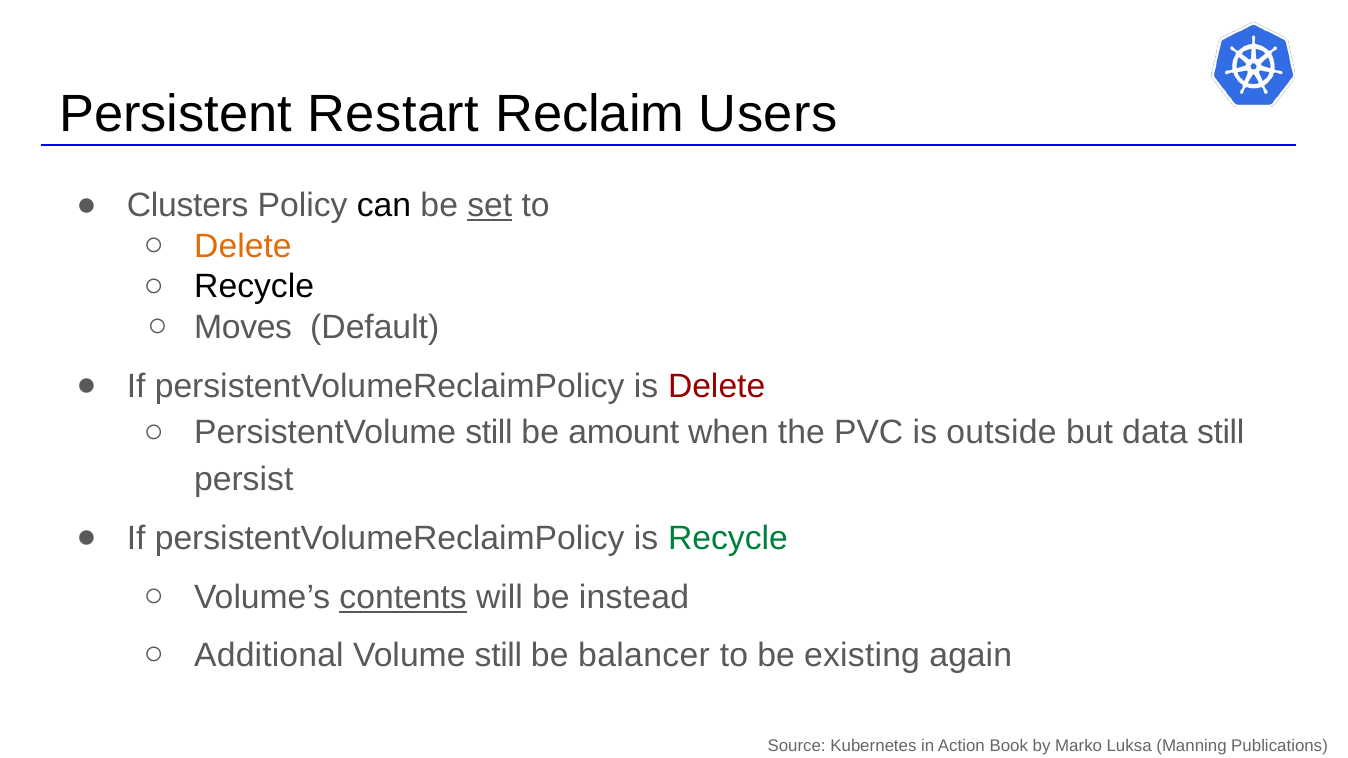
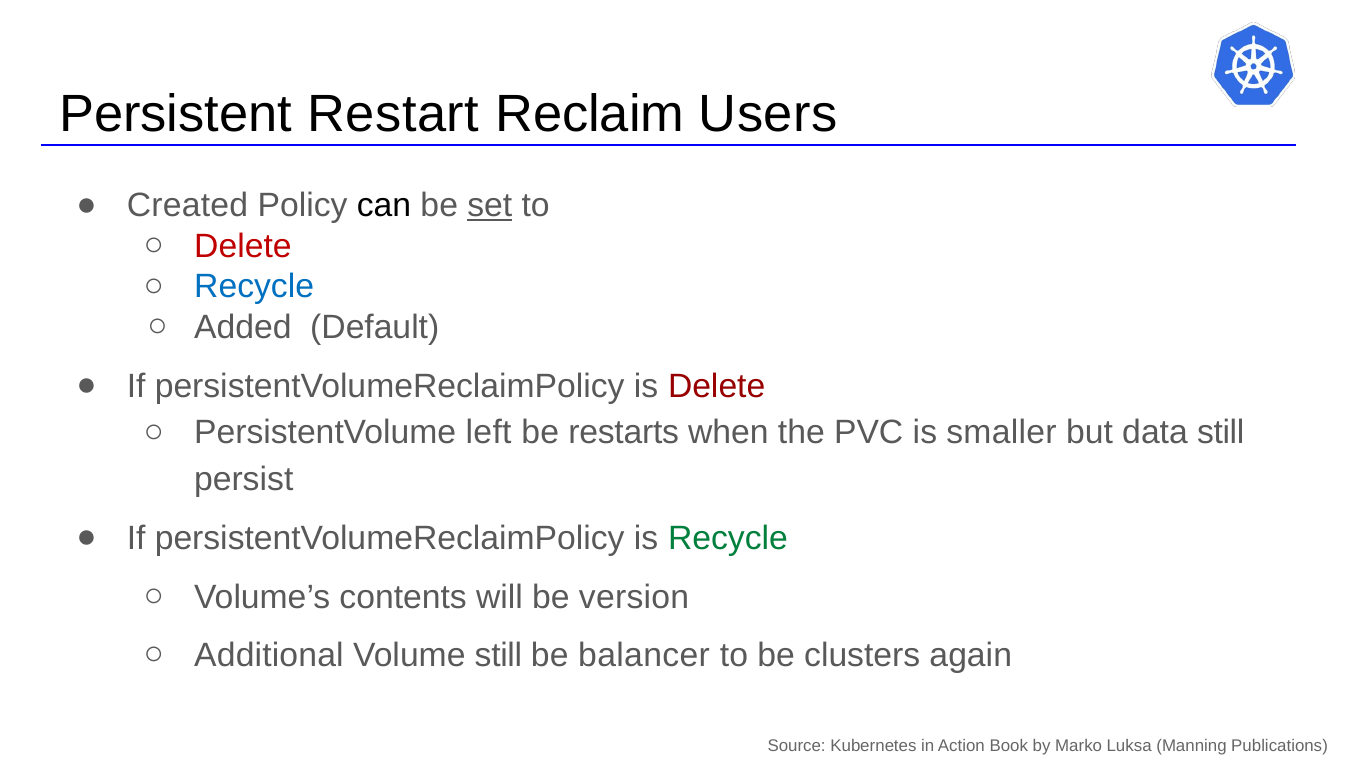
Clusters: Clusters -> Created (187, 206)
Delete colour: orange -> red (243, 246)
Recycle colour: black -> blue (254, 287)
Moves: Moves -> Added (243, 327)
PersistentVolume still: still -> left (489, 433)
amount: amount -> restarts (624, 433)
outside: outside -> smaller (1001, 433)
contents underline: present -> none (403, 598)
instead: instead -> version (634, 598)
existing: existing -> clusters (862, 656)
